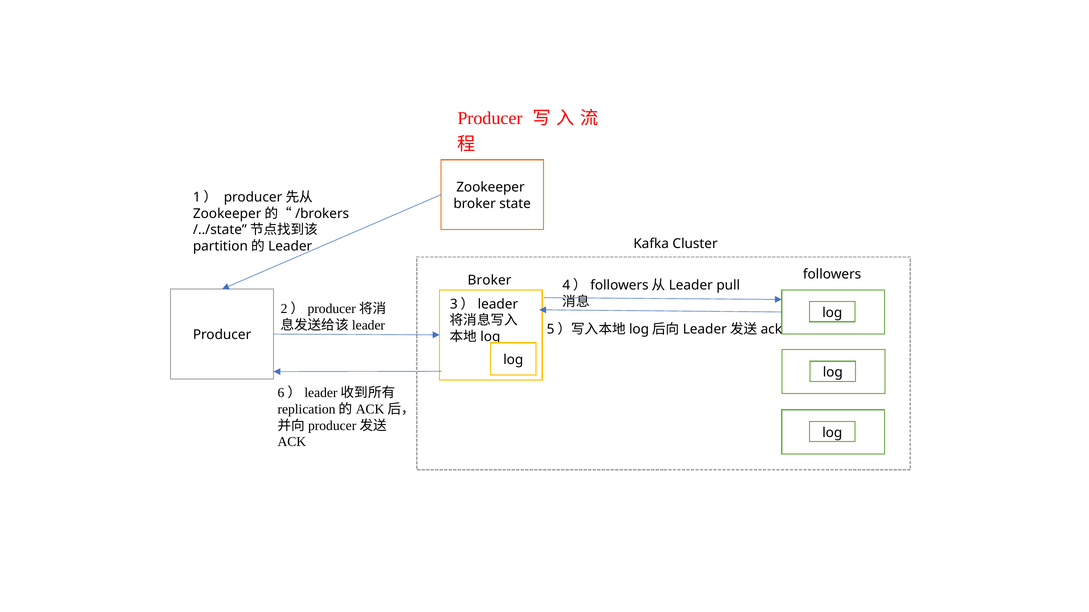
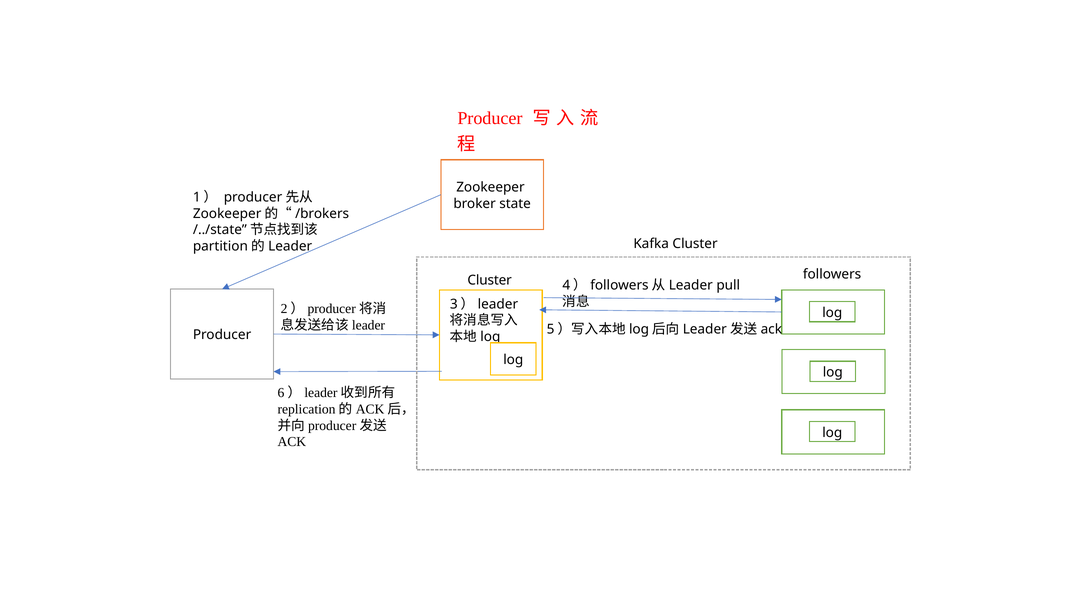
Broker: Broker -> Cluster (490, 281)
